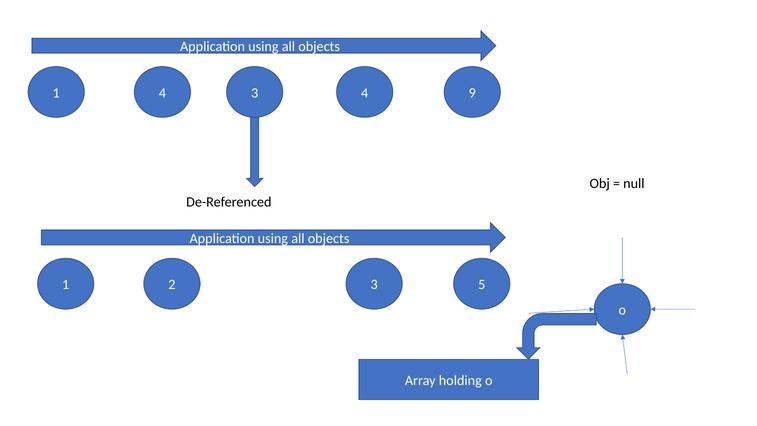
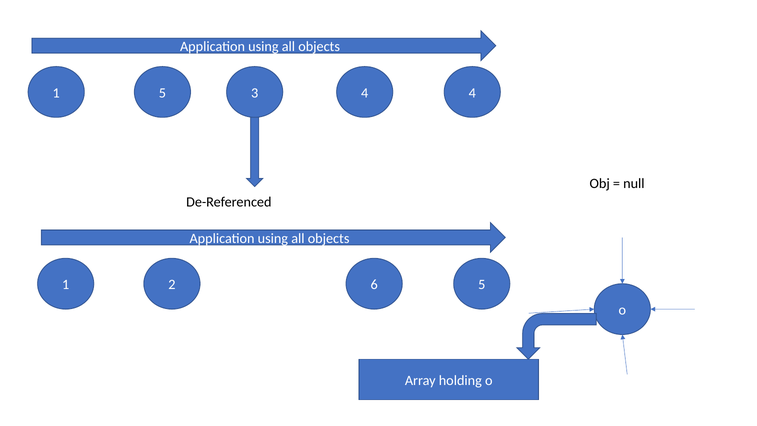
1 4: 4 -> 5 (162, 93)
4 9: 9 -> 4 (472, 93)
2 3: 3 -> 6 (374, 285)
